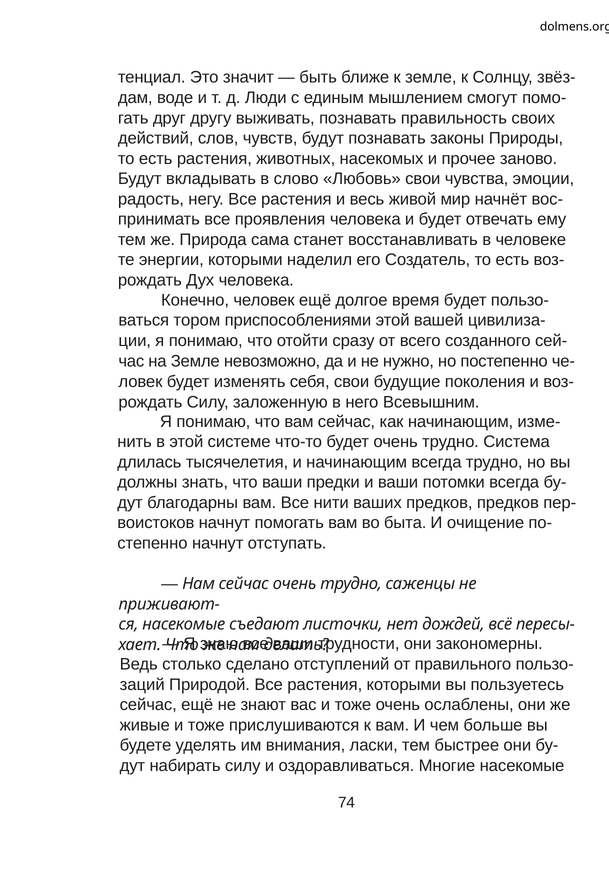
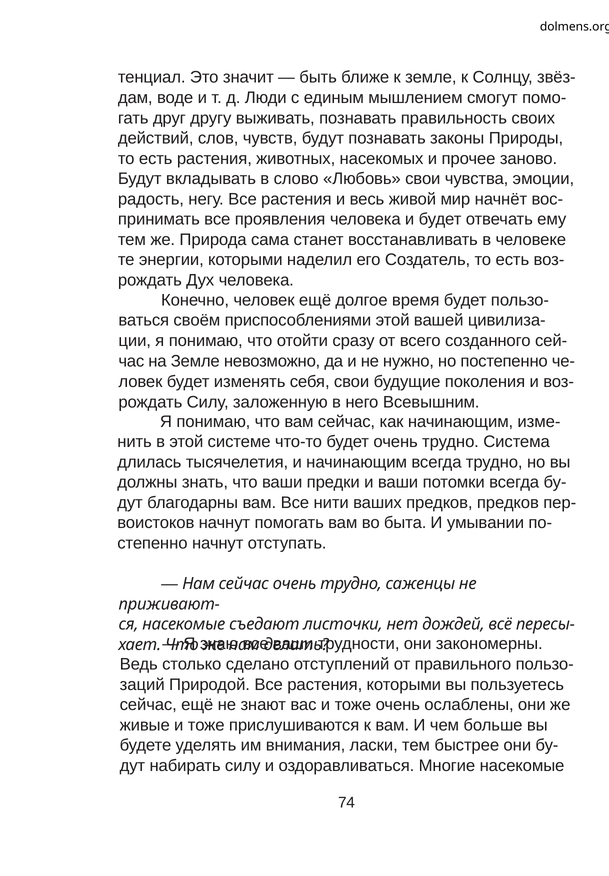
тором: тором -> своём (197, 321)
очищение: очищение -> умывании (486, 523)
